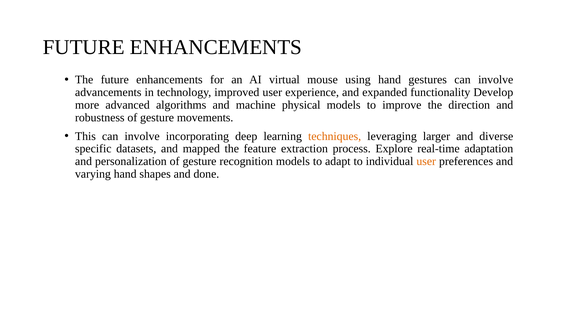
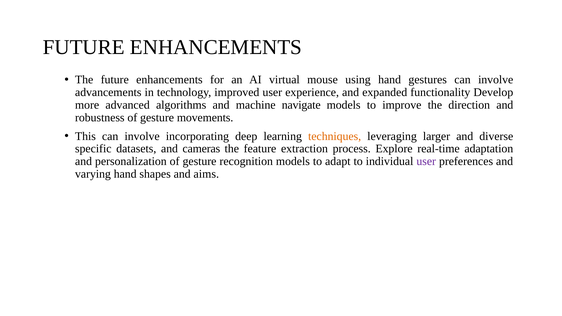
physical: physical -> navigate (301, 105)
mapped: mapped -> cameras (201, 149)
user colour: orange -> purple (426, 162)
done: done -> aims (206, 174)
